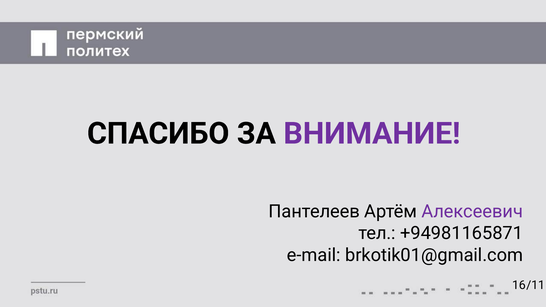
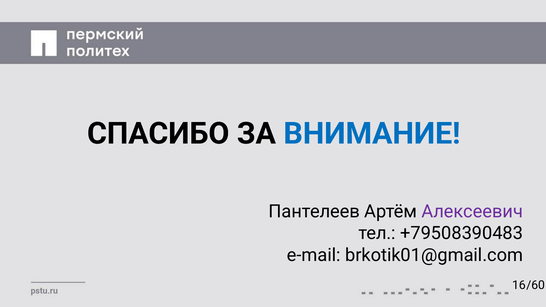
ВНИМАНИЕ colour: purple -> blue (372, 134)
+94981165871: +94981165871 -> +79508390483 (462, 233)
/11: /11 -> /60 (536, 285)
